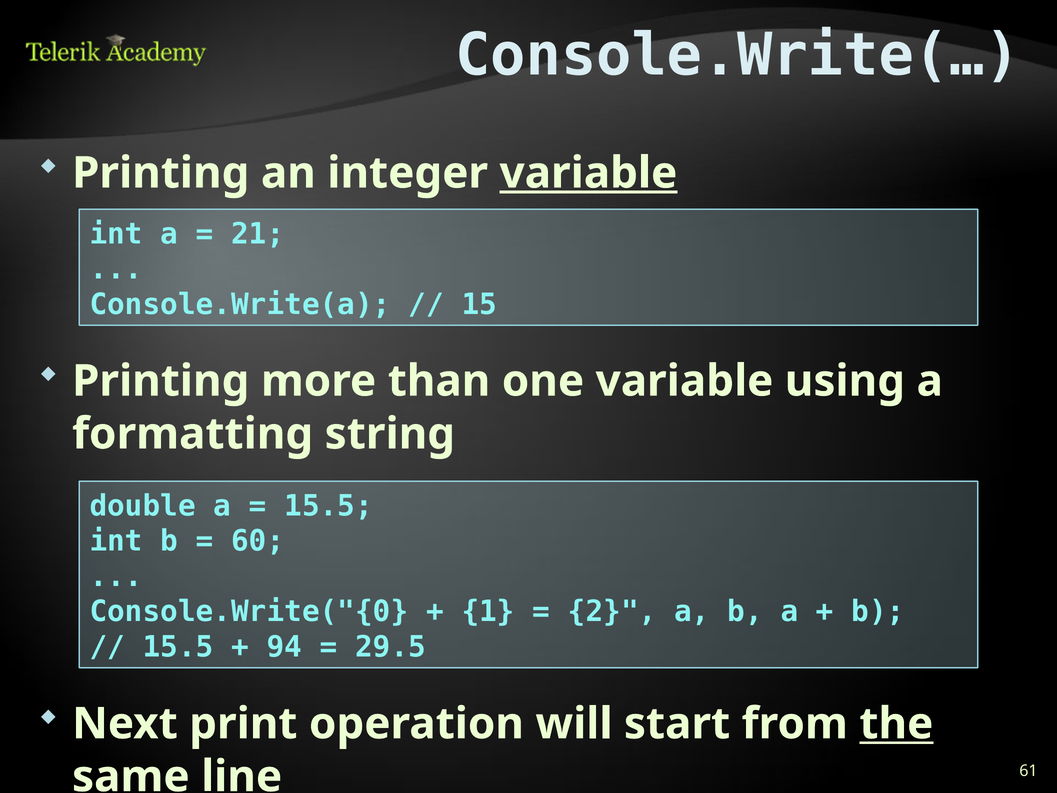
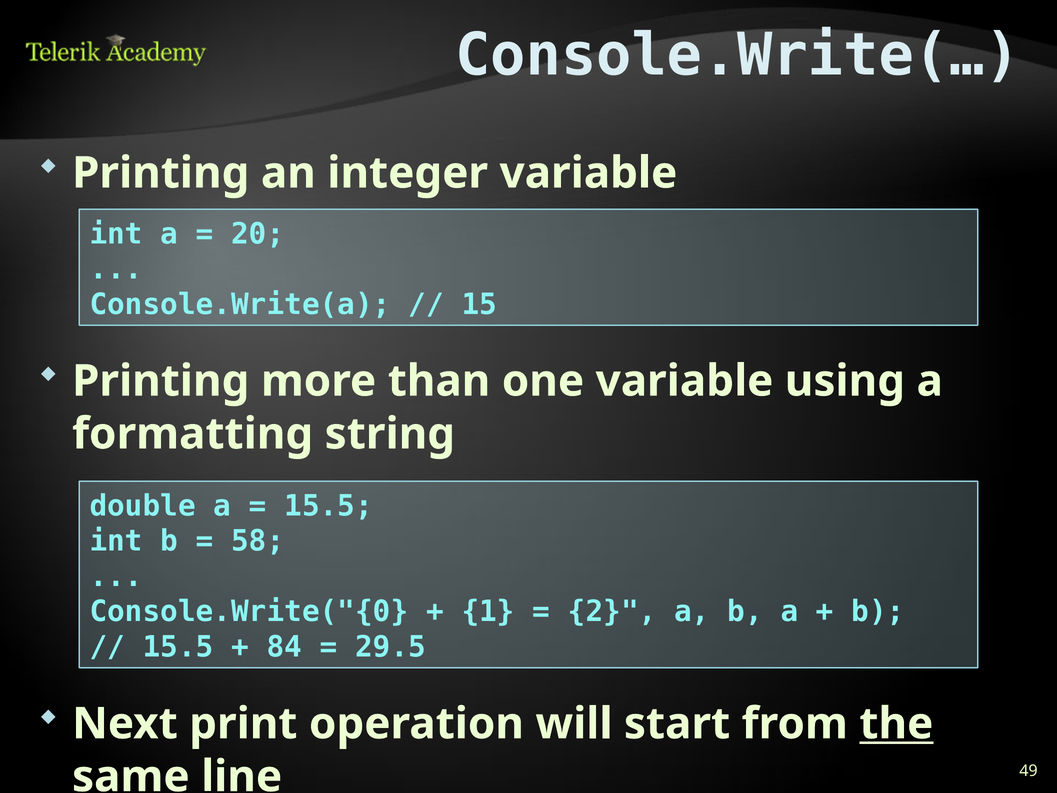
variable underline: present -> none (588, 173)
21: 21 -> 20 (258, 234)
60: 60 -> 58 (258, 541)
94: 94 -> 84 (284, 647)
61: 61 -> 49 (1028, 770)
